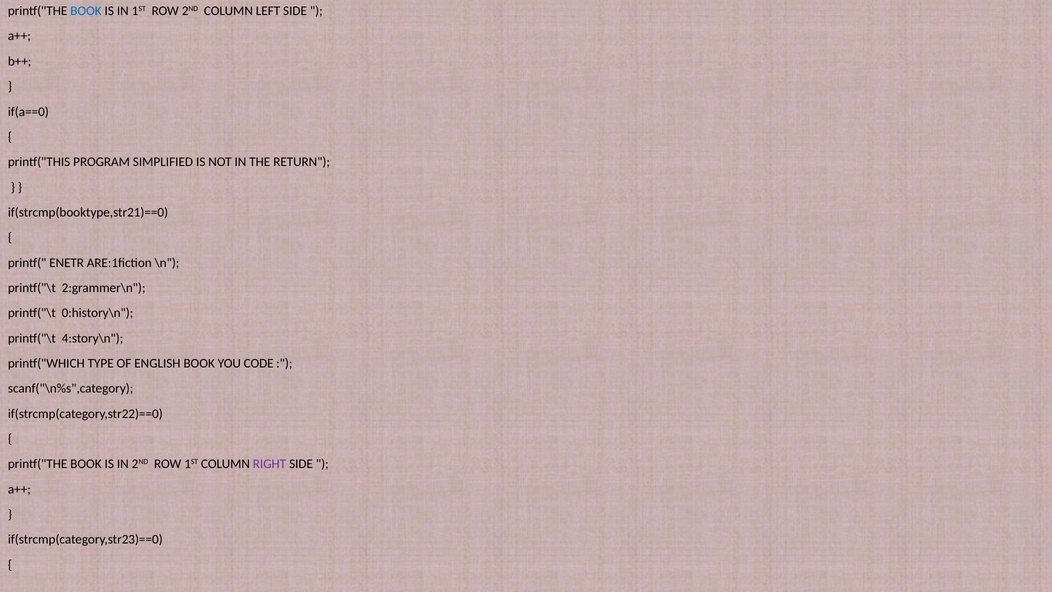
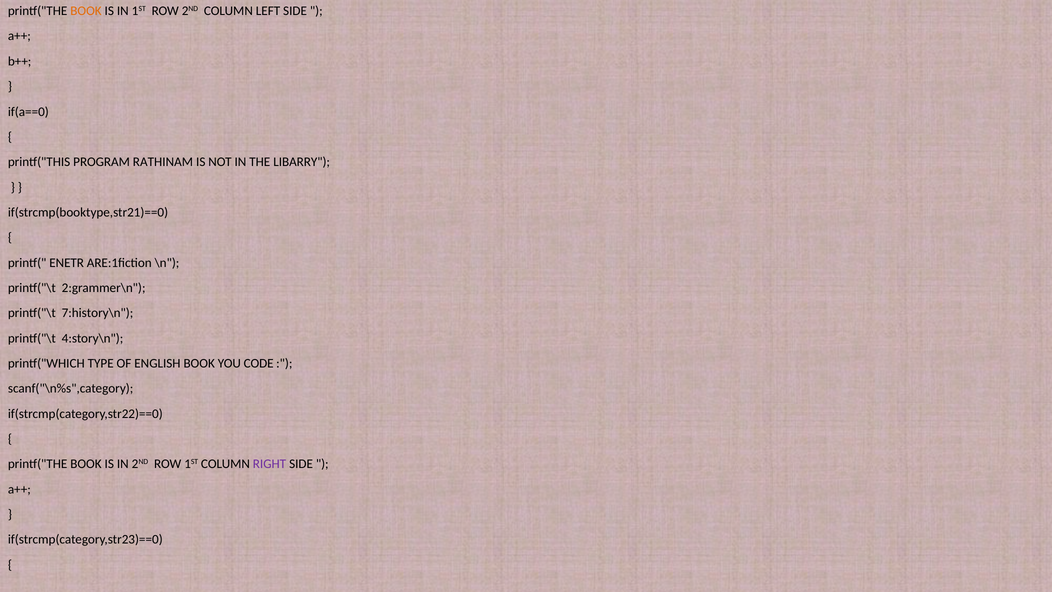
BOOK colour: blue -> orange (86, 11)
SIMPLIFIED: SIMPLIFIED -> RATHINAM (163, 162)
RETURN: RETURN -> LIBARRY (302, 162)
0:history\n: 0:history\n -> 7:history\n (98, 313)
